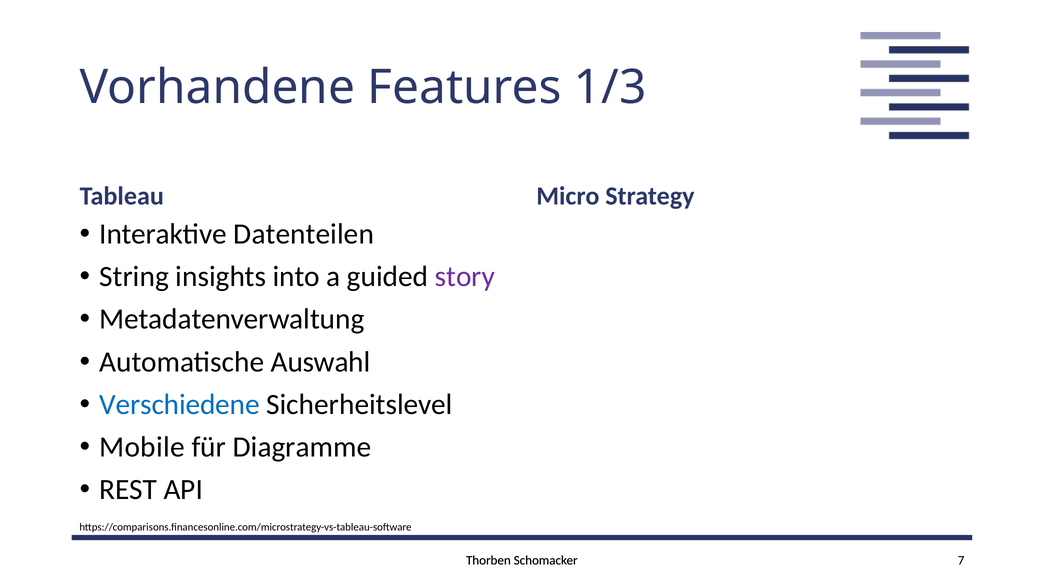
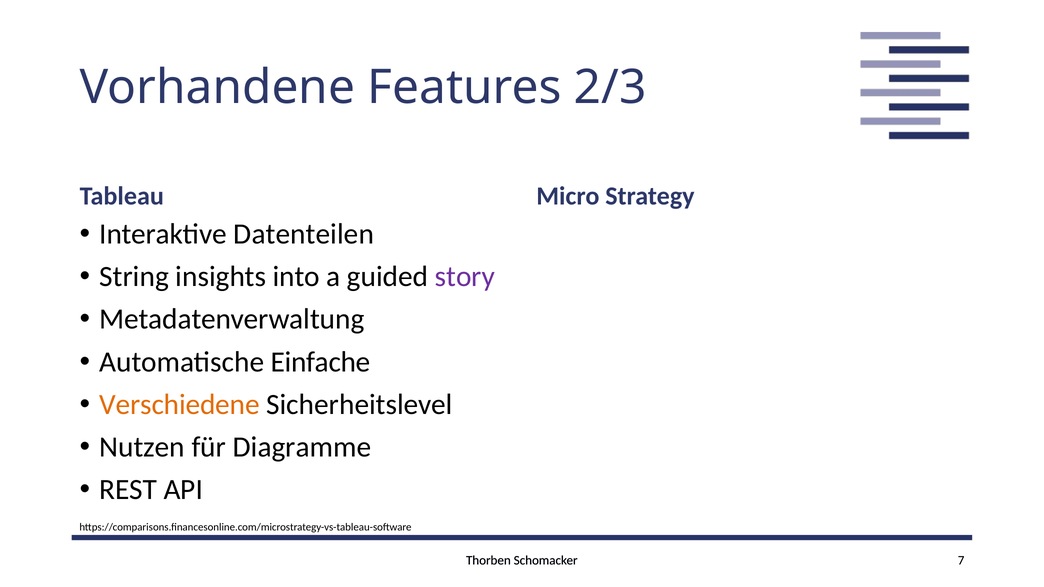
1/3: 1/3 -> 2/3 (610, 88)
Auswahl: Auswahl -> Einfache (321, 362)
Verschiedene colour: blue -> orange (180, 405)
Mobile: Mobile -> Nutzen (142, 447)
